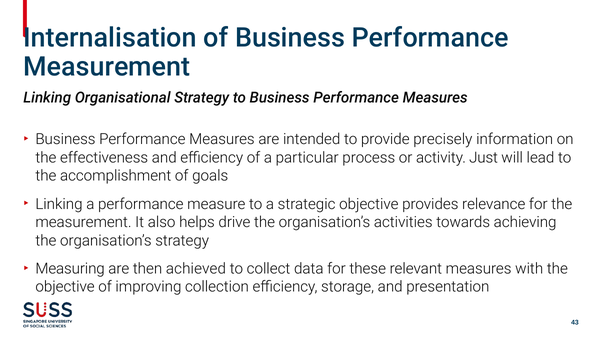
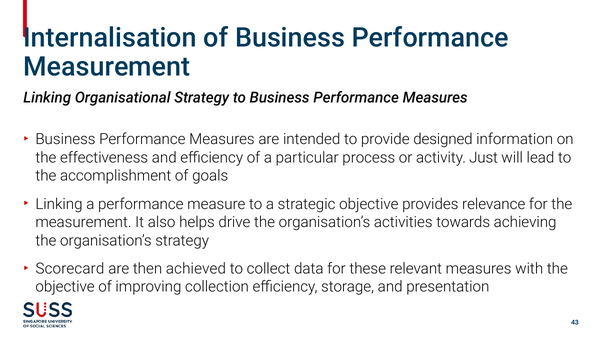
precisely: precisely -> designed (443, 139)
Measuring: Measuring -> Scorecard (70, 269)
